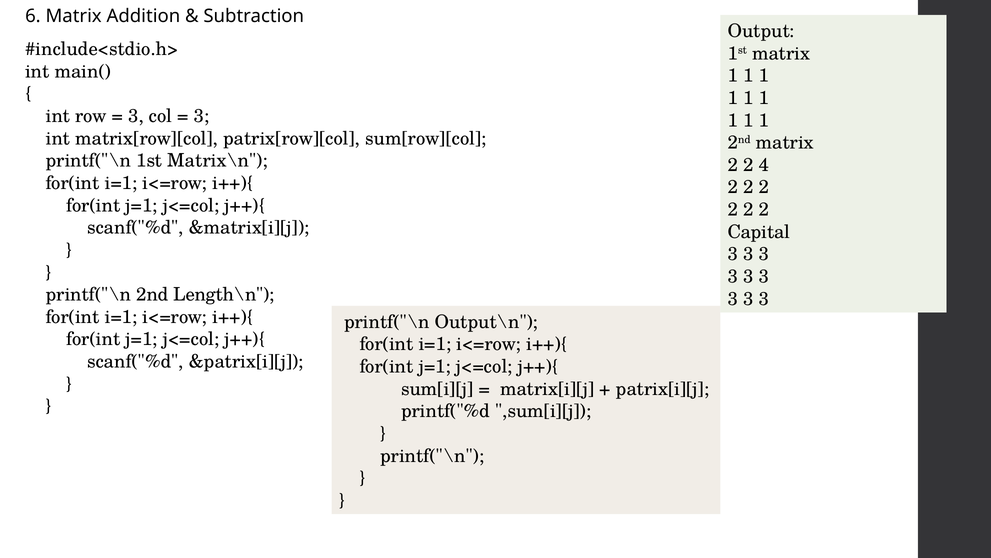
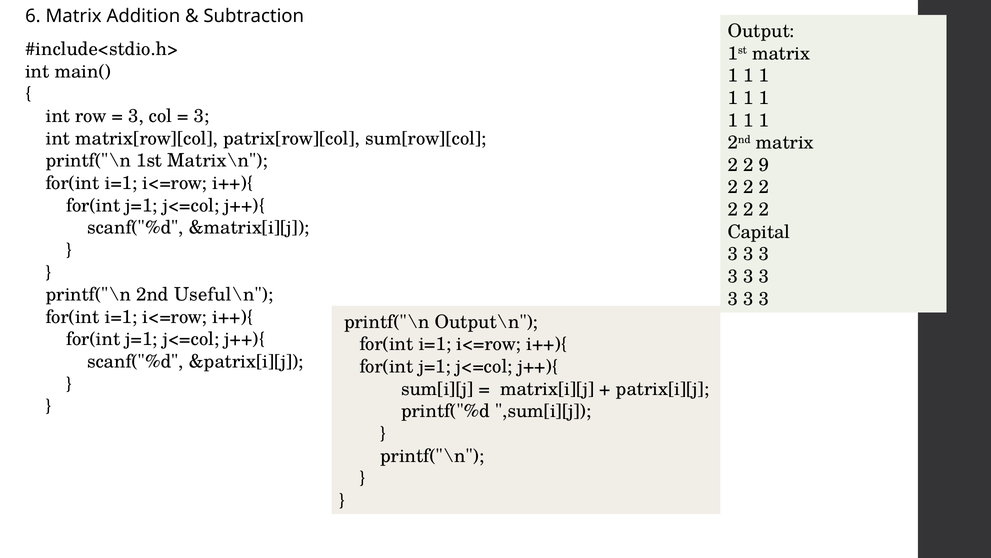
4: 4 -> 9 (764, 165)
Length\n: Length\n -> Useful\n (224, 294)
